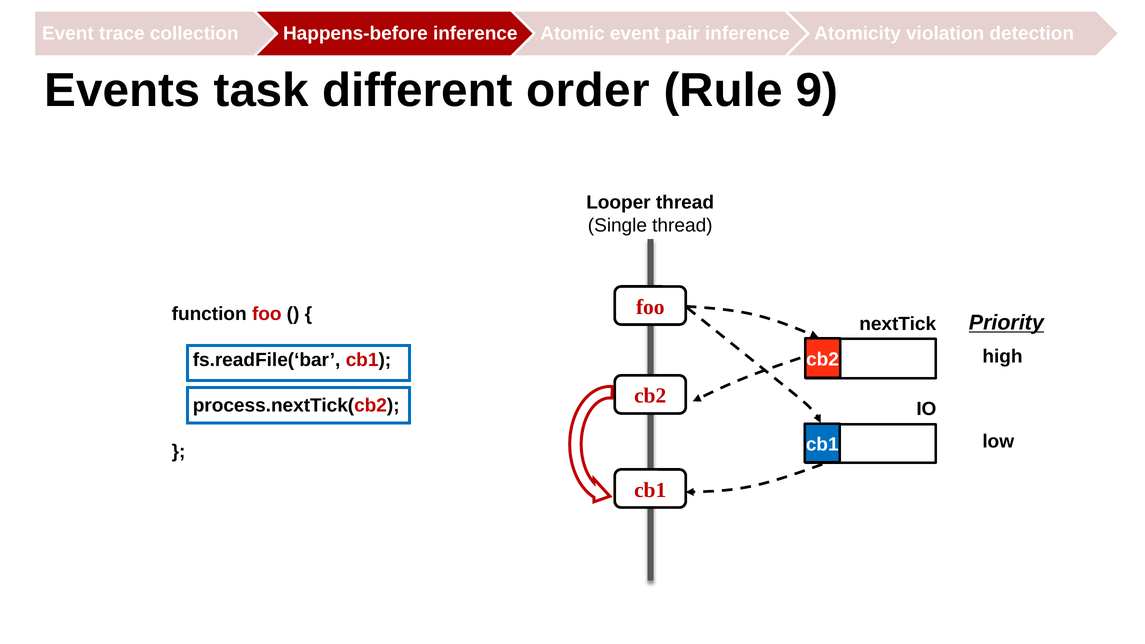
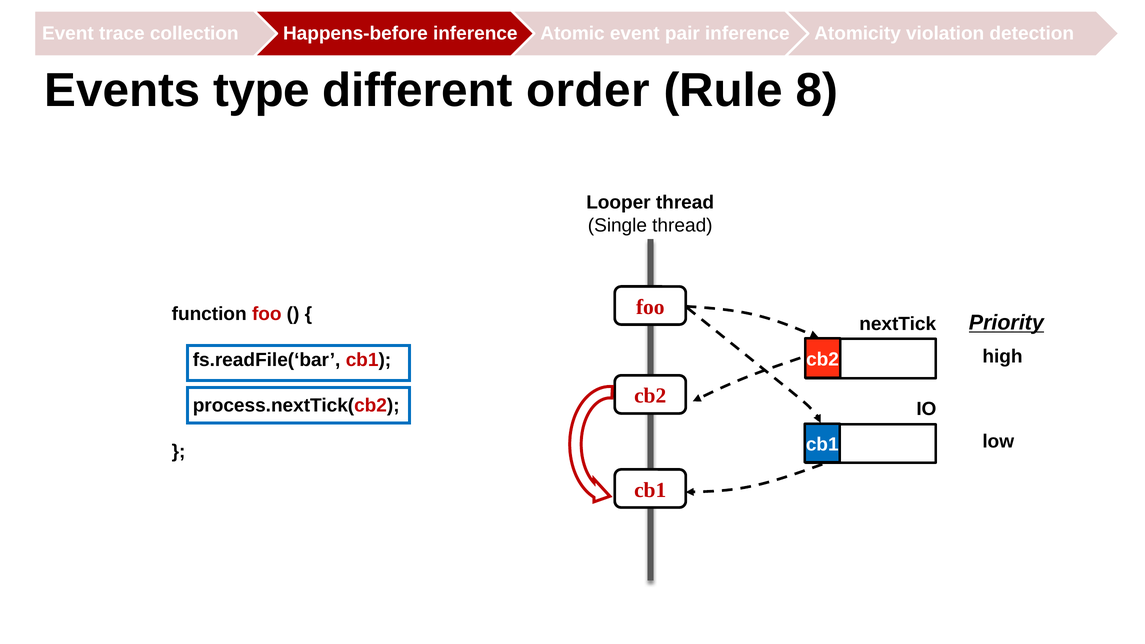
task: task -> type (262, 90)
9: 9 -> 8 (817, 90)
